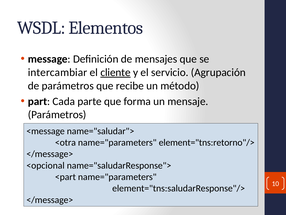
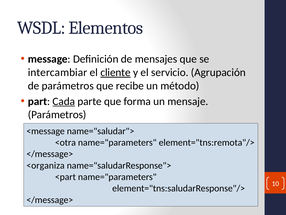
Cada underline: none -> present (64, 101)
element="tns:retorno"/>: element="tns:retorno"/> -> element="tns:remota"/> (207, 142)
<opcional: <opcional -> <organiza (46, 165)
